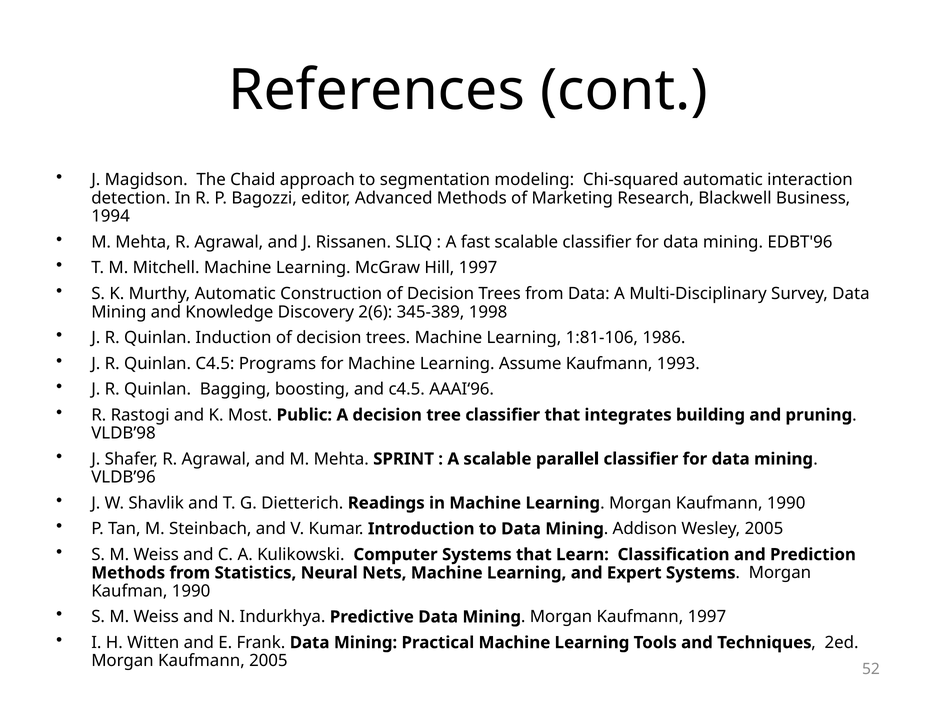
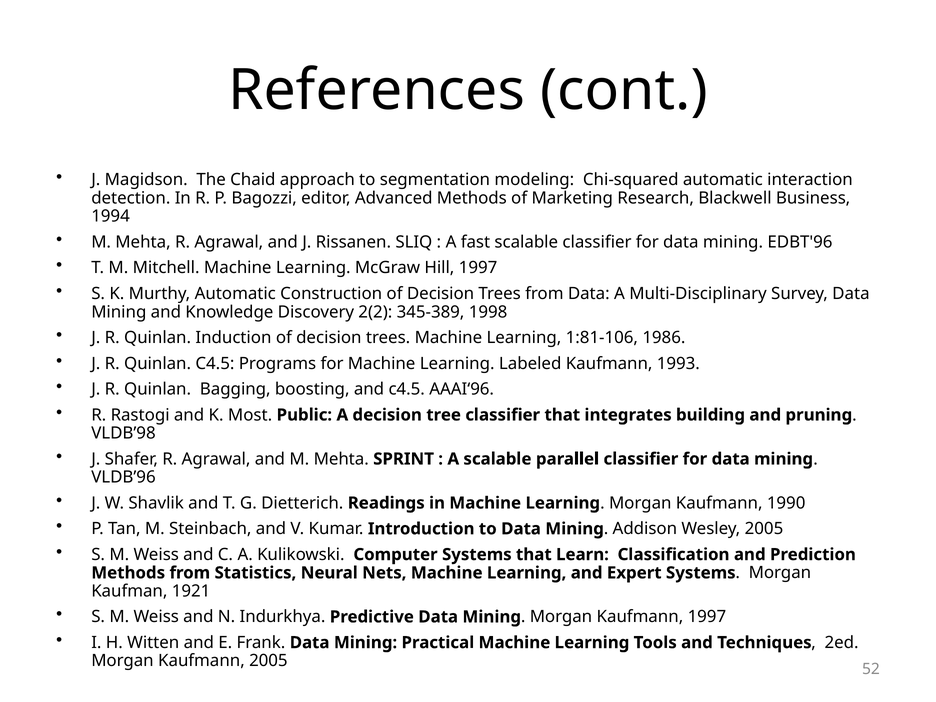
2(6: 2(6 -> 2(2 (375, 312)
Assume: Assume -> Labeled (530, 363)
Kaufman 1990: 1990 -> 1921 (191, 591)
